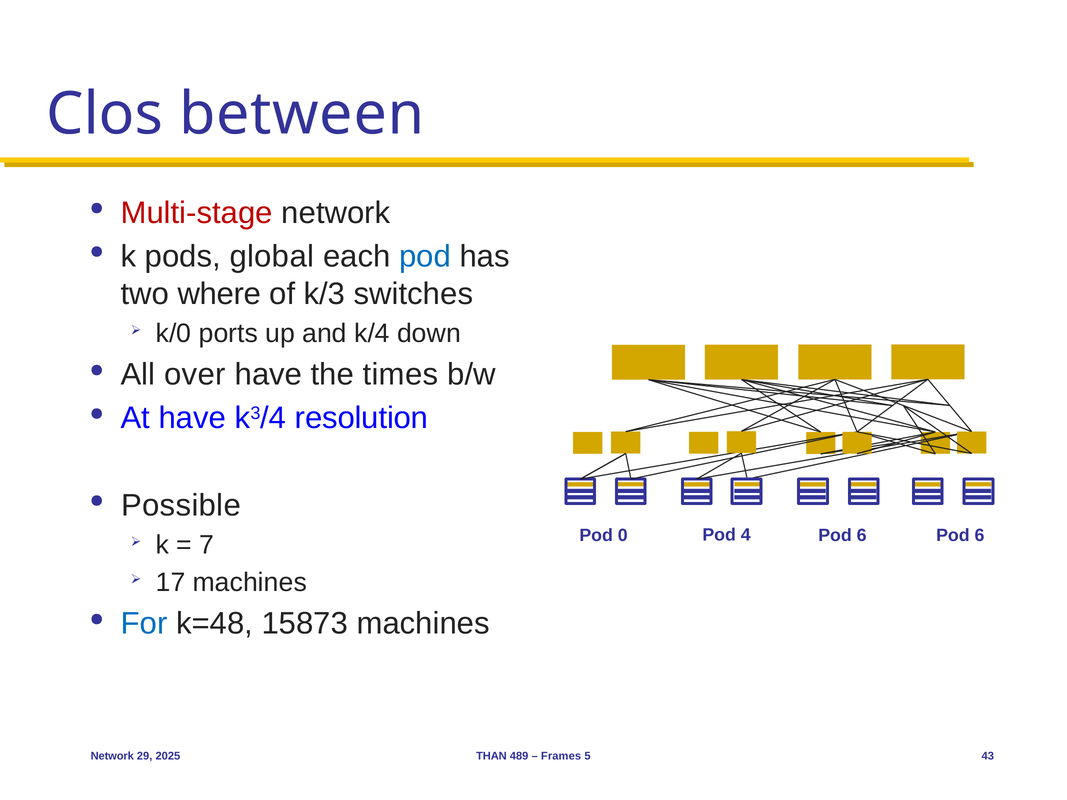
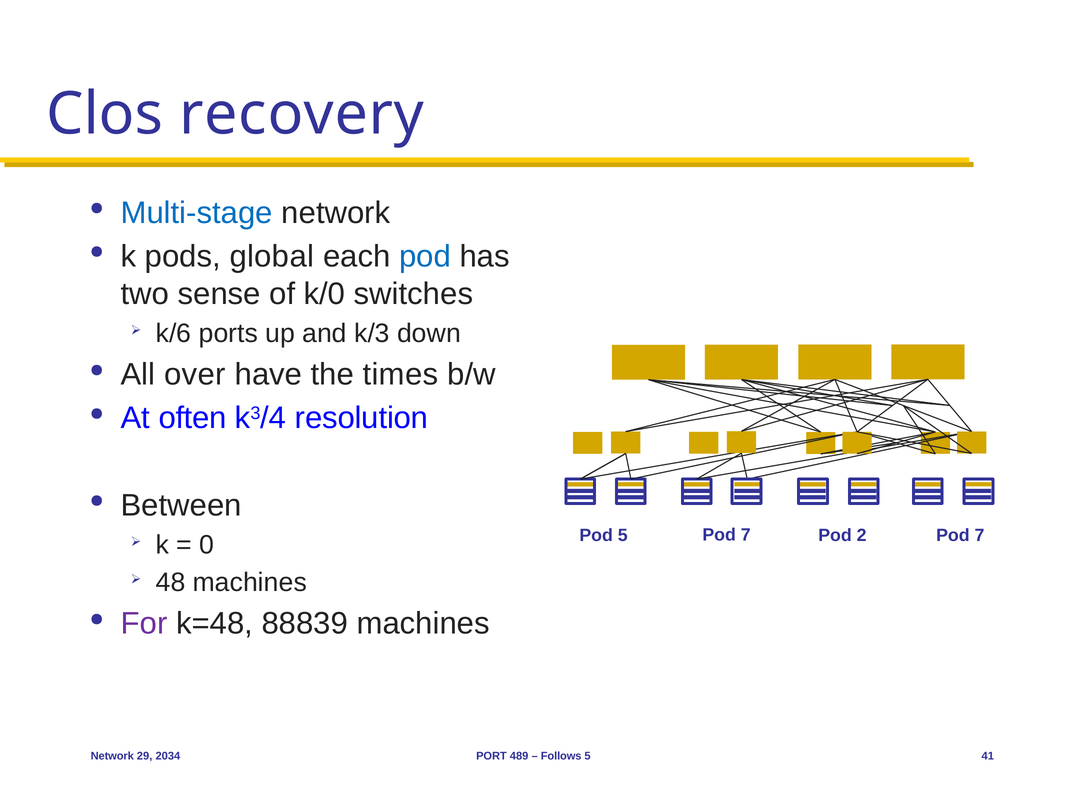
between: between -> recovery (302, 114)
Multi-stage colour: red -> blue (197, 213)
where: where -> sense (219, 294)
k/3: k/3 -> k/0 (325, 294)
k/0: k/0 -> k/6 (174, 334)
k/4: k/4 -> k/3 (372, 334)
At have: have -> often (193, 418)
Possible: Possible -> Between (181, 505)
Pod 0: 0 -> 5 (623, 536)
4: 4 -> 7 (746, 535)
6: 6 -> 2 (862, 536)
6: 6 -> 7 (979, 536)
7: 7 -> 0 (207, 545)
17: 17 -> 48 (171, 583)
For colour: blue -> purple (144, 624)
15873: 15873 -> 88839 (305, 624)
2025: 2025 -> 2034 (168, 757)
THAN: THAN -> PORT (491, 757)
Frames: Frames -> Follows (561, 757)
43: 43 -> 41 (988, 757)
